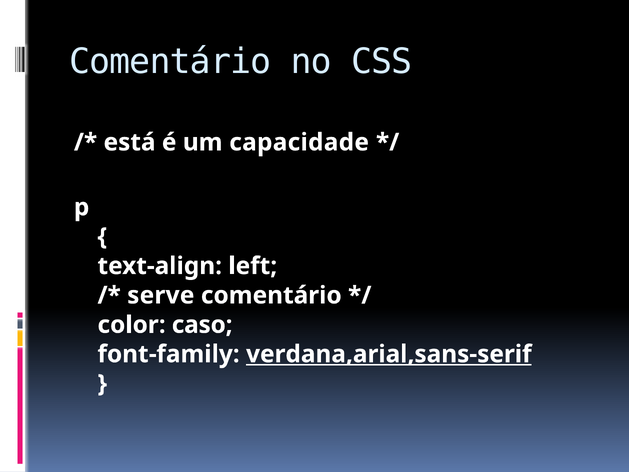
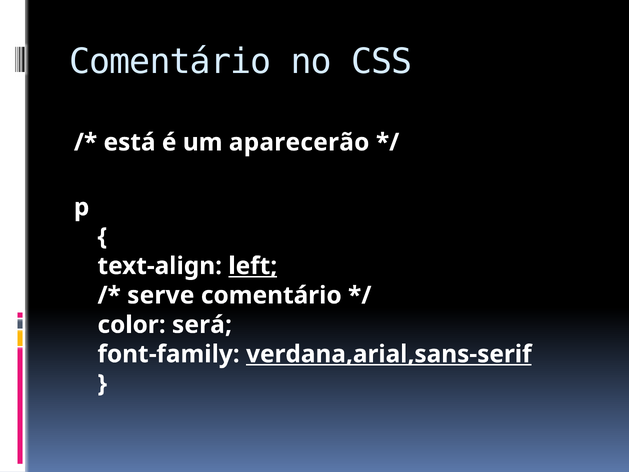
capacidade: capacidade -> aparecerão (299, 142)
left underline: none -> present (253, 266)
caso: caso -> será (202, 325)
